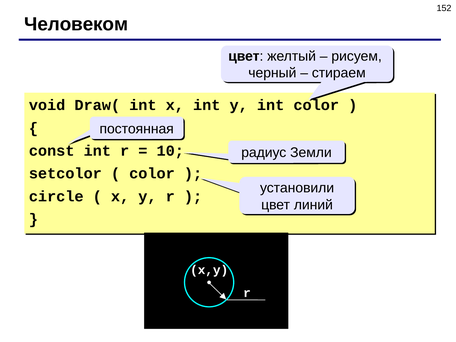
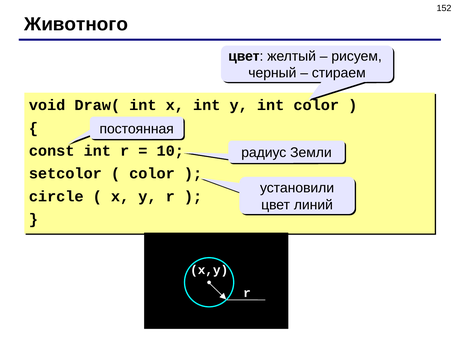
Человеком: Человеком -> Животного (76, 24)
